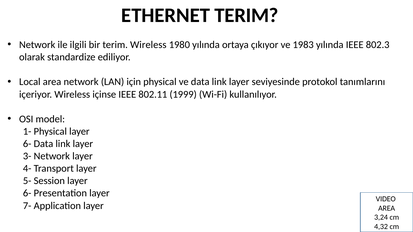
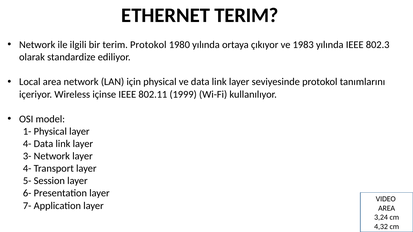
terim Wireless: Wireless -> Protokol (148, 45)
6-: 6- -> 4- (27, 144)
